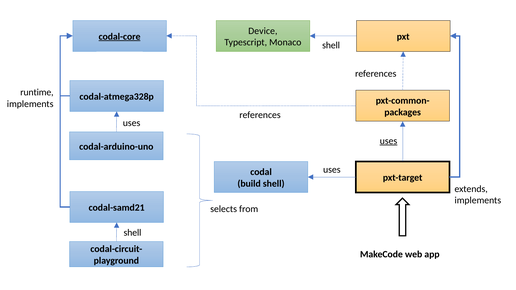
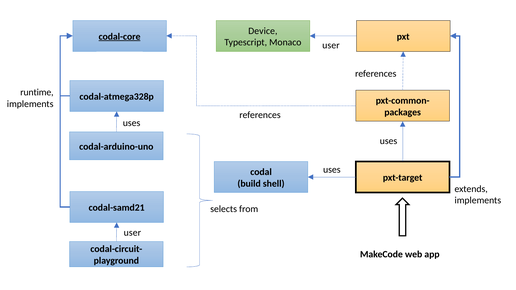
Monaco shell: shell -> user (331, 46)
uses underline: present -> none (389, 141)
shell: shell -> user (132, 233)
